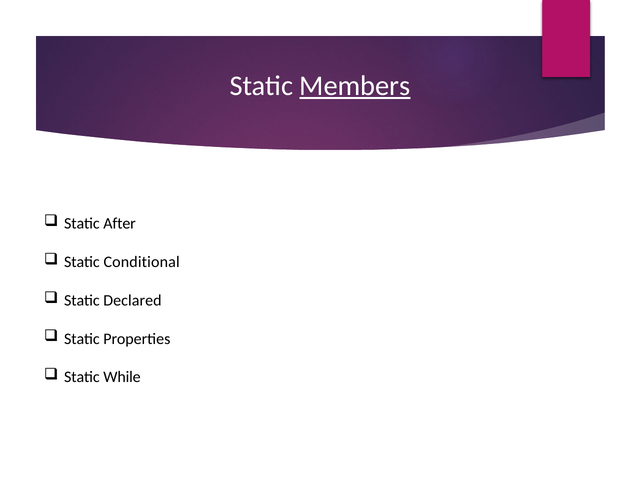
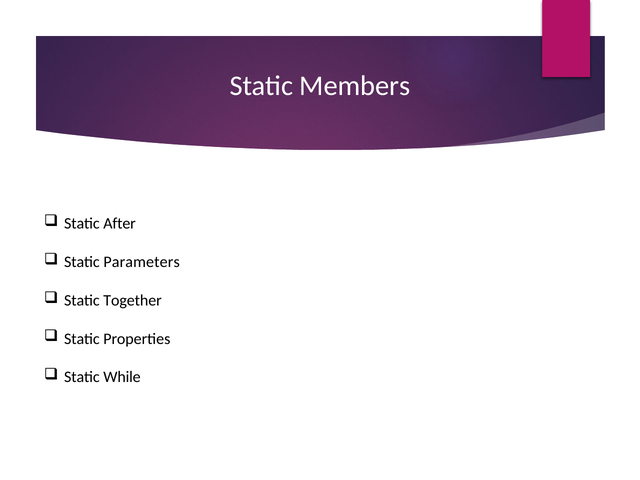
Members underline: present -> none (355, 86)
Conditional: Conditional -> Parameters (142, 262)
Declared: Declared -> Together (133, 300)
